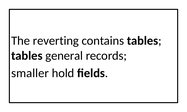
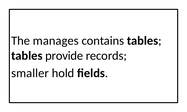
reverting: reverting -> manages (56, 41)
general: general -> provide (64, 56)
